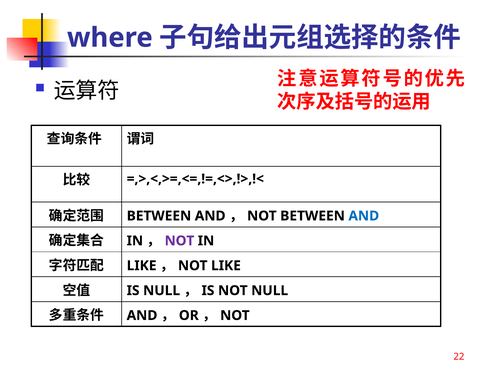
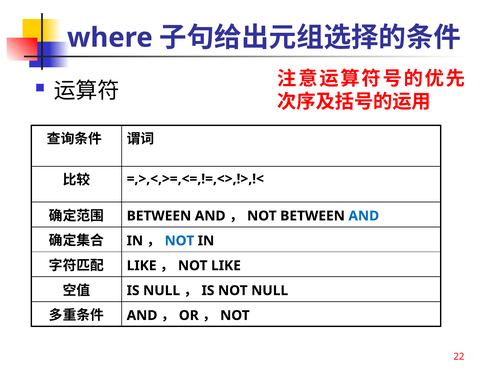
NOT colour: purple -> blue (179, 241)
